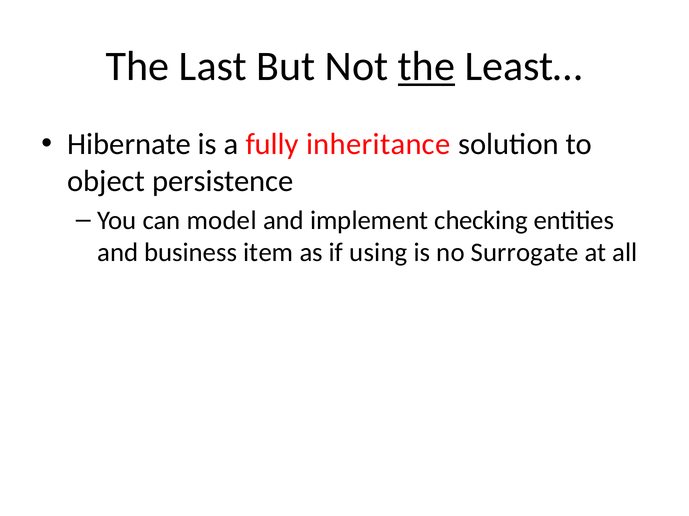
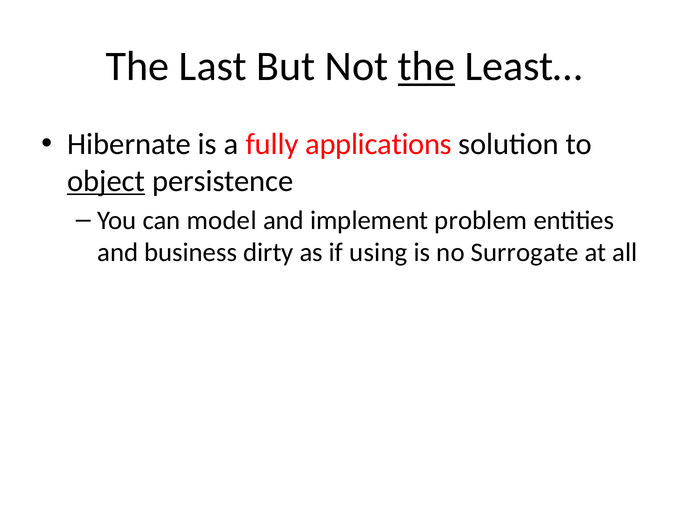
inheritance: inheritance -> applications (379, 145)
object underline: none -> present (106, 181)
checking: checking -> problem (481, 221)
item: item -> dirty (268, 253)
